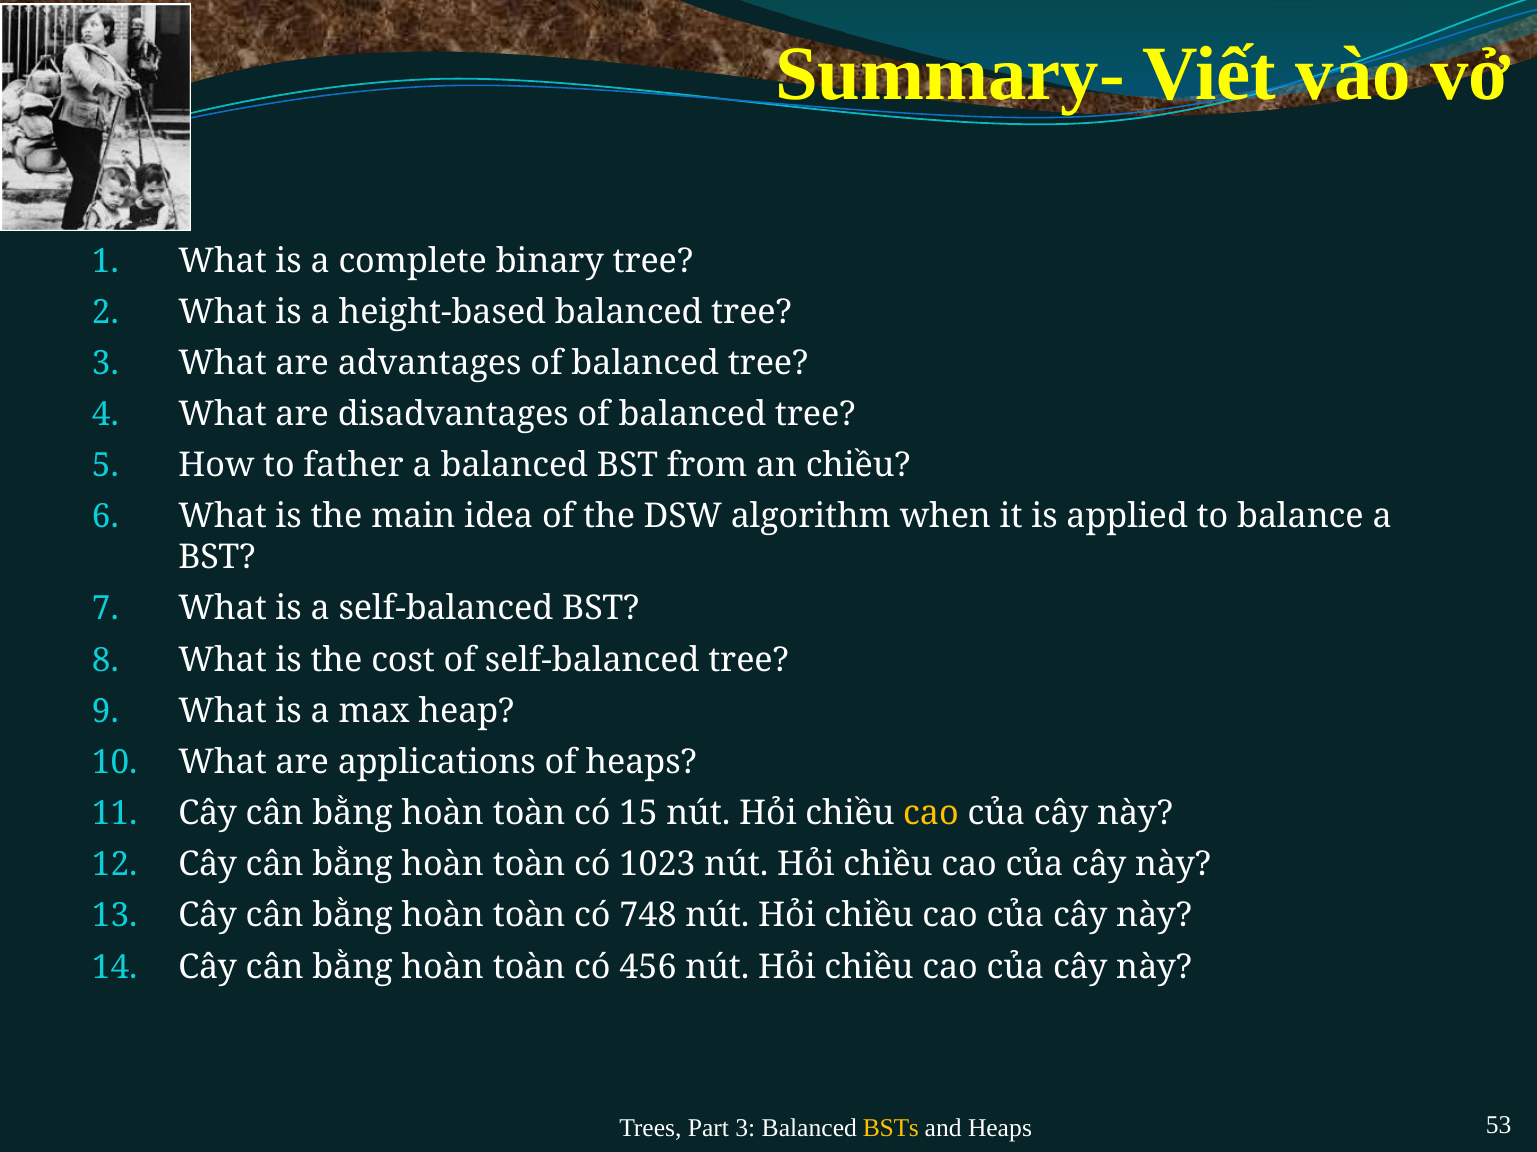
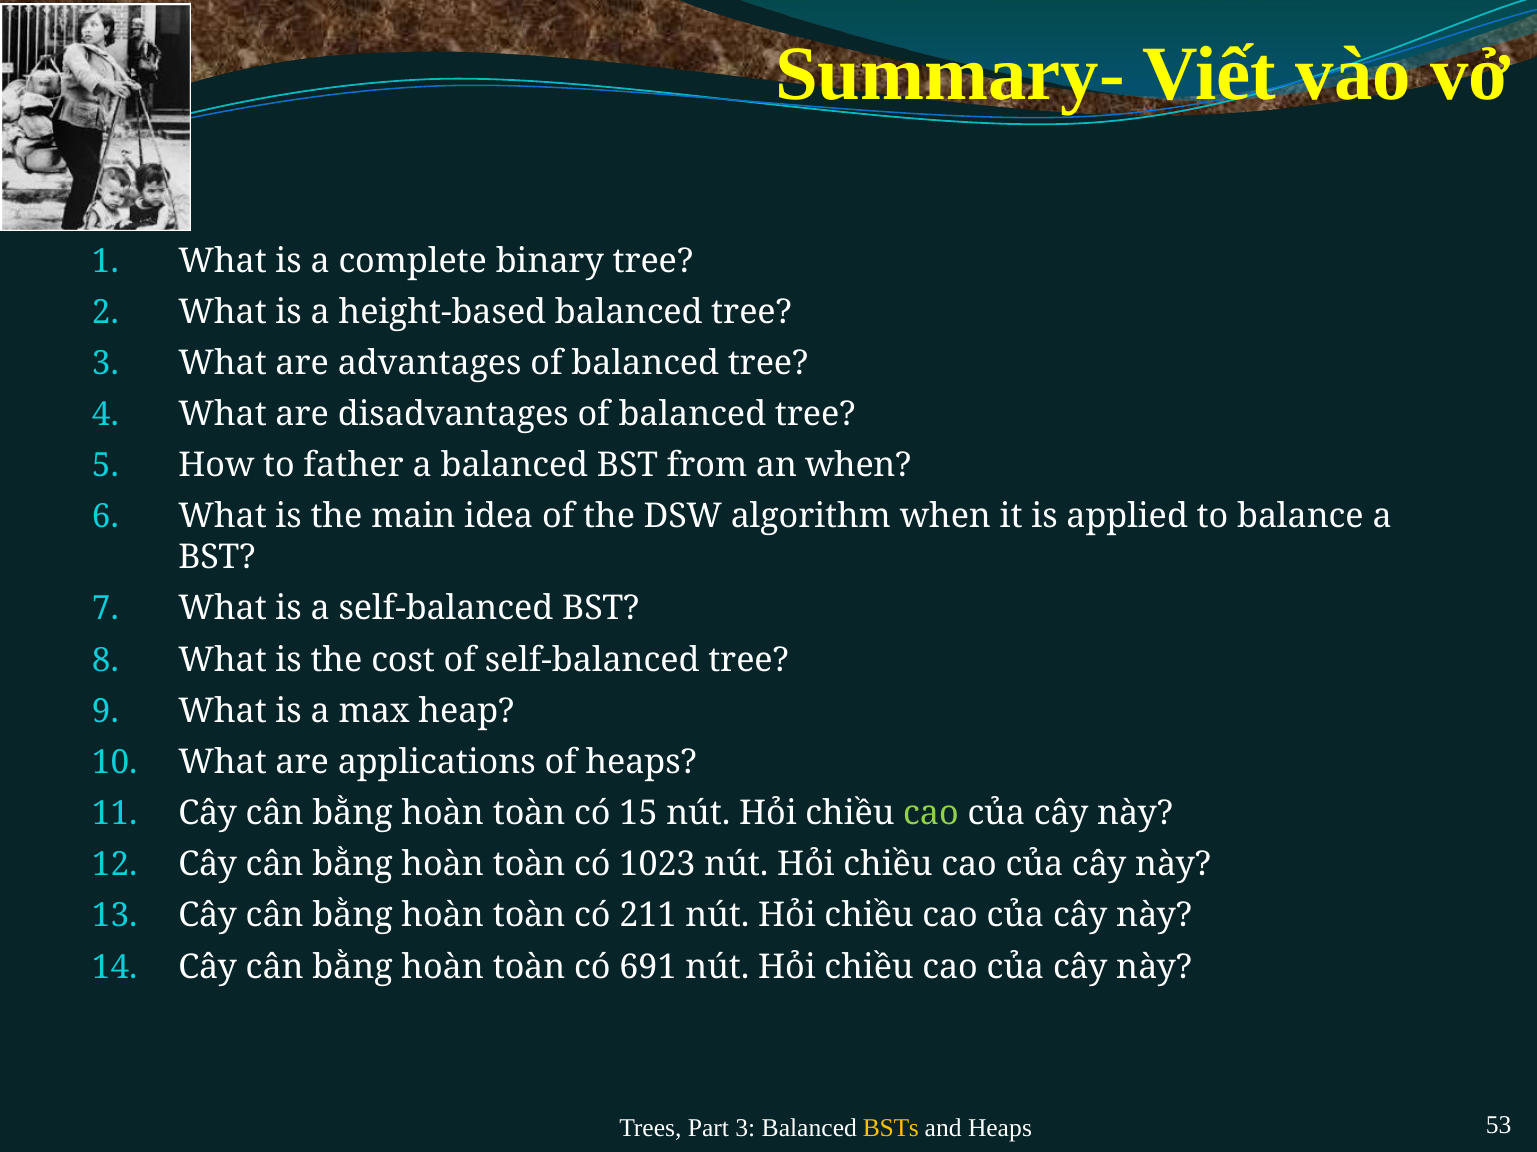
an chiều: chiều -> when (858, 466)
cao colour: yellow -> light green (931, 814)
748: 748 -> 211 (648, 916)
456: 456 -> 691 (648, 967)
